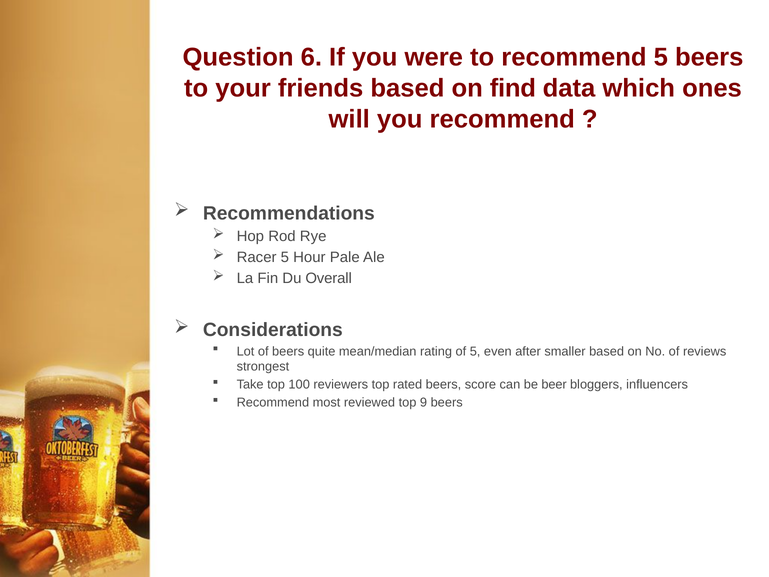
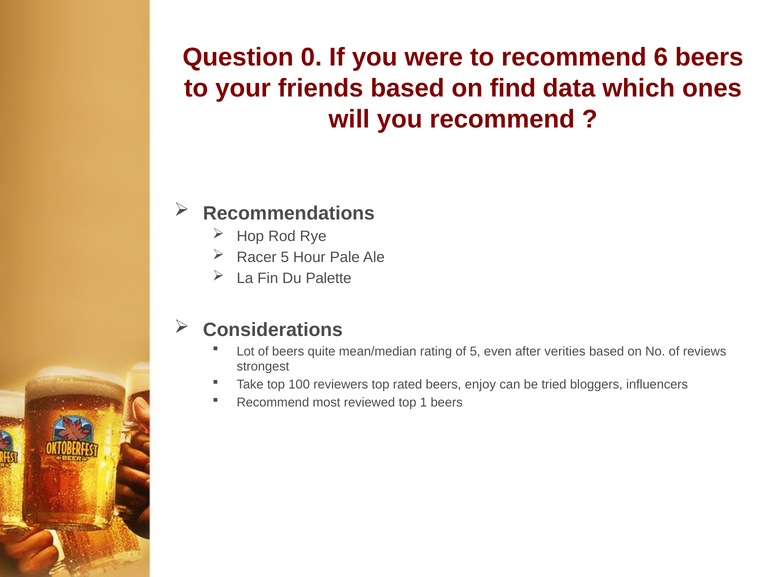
6: 6 -> 0 (311, 58)
recommend 5: 5 -> 6 (661, 58)
Overall: Overall -> Palette (329, 278)
smaller: smaller -> verities (565, 351)
score: score -> enjoy (480, 384)
beer: beer -> tried (554, 384)
9: 9 -> 1 (423, 402)
